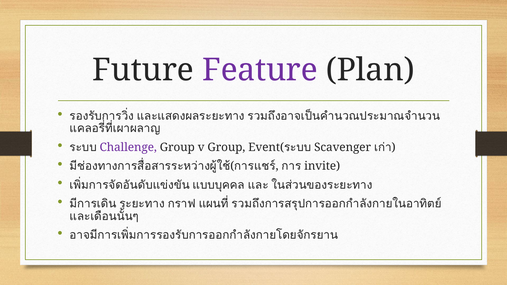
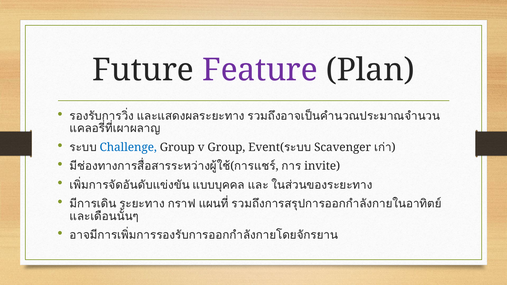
Challenge colour: purple -> blue (128, 147)
